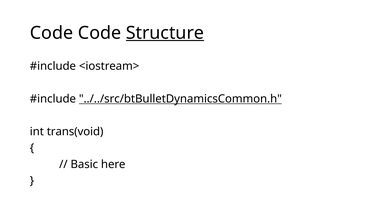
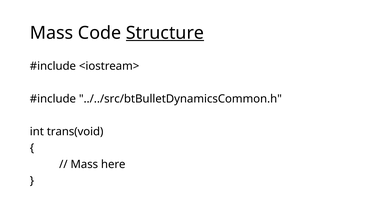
Code: Code -> Mass (52, 33)
../../src/btBulletDynamicsCommon.h underline: present -> none (180, 99)
Basic: Basic -> Mass (84, 164)
